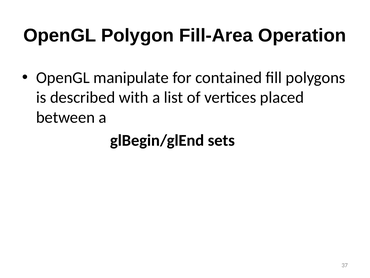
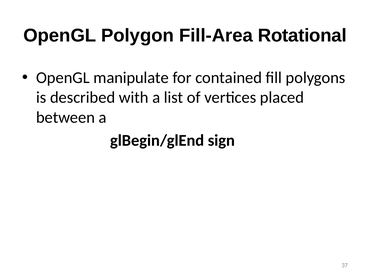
Operation: Operation -> Rotational (302, 36)
sets: sets -> sign (221, 140)
